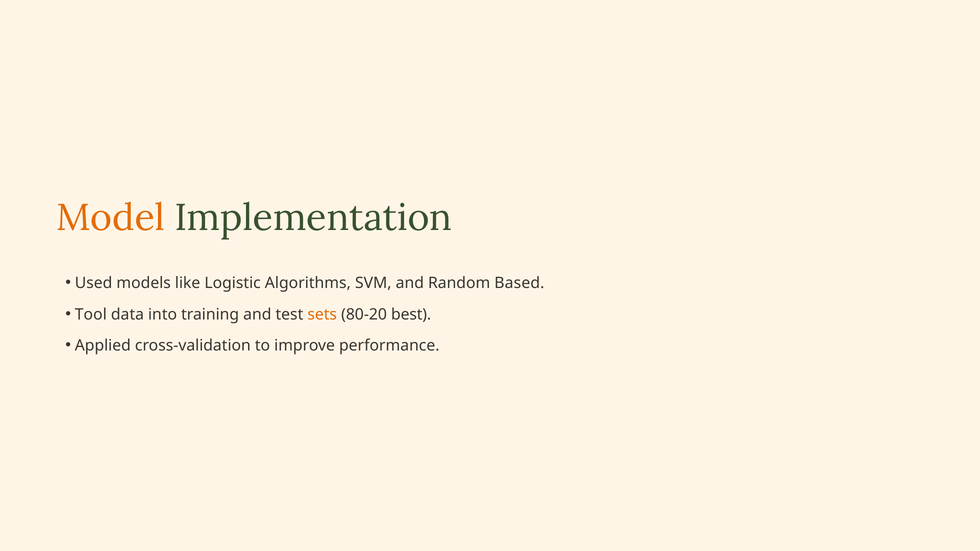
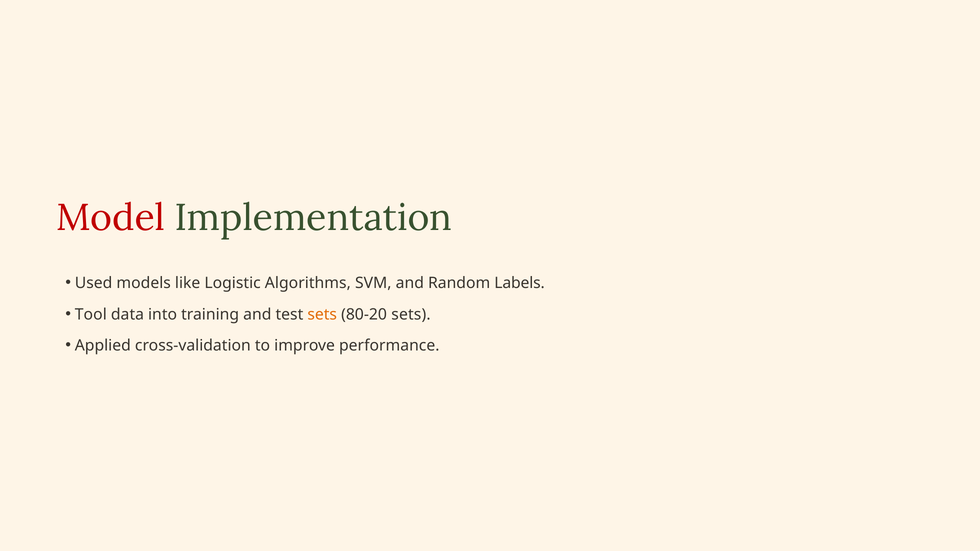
Model colour: orange -> red (111, 218)
Based: Based -> Labels (520, 283)
80-20 best: best -> sets (411, 314)
